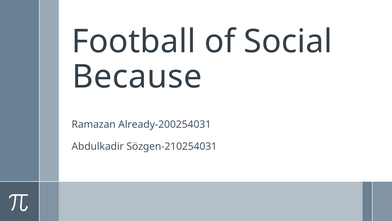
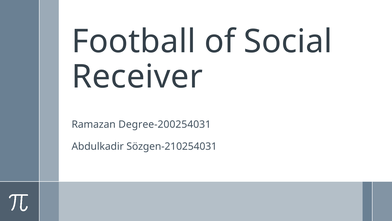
Because: Because -> Receiver (137, 77)
Already-200254031: Already-200254031 -> Degree-200254031 (165, 124)
